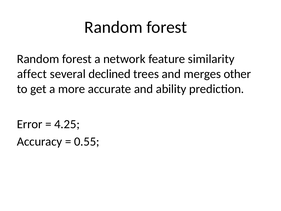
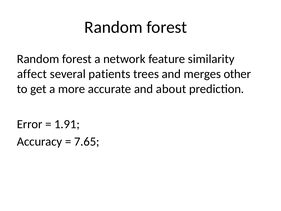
declined: declined -> patients (109, 74)
ability: ability -> about (171, 89)
4.25: 4.25 -> 1.91 (67, 124)
0.55: 0.55 -> 7.65 (87, 141)
